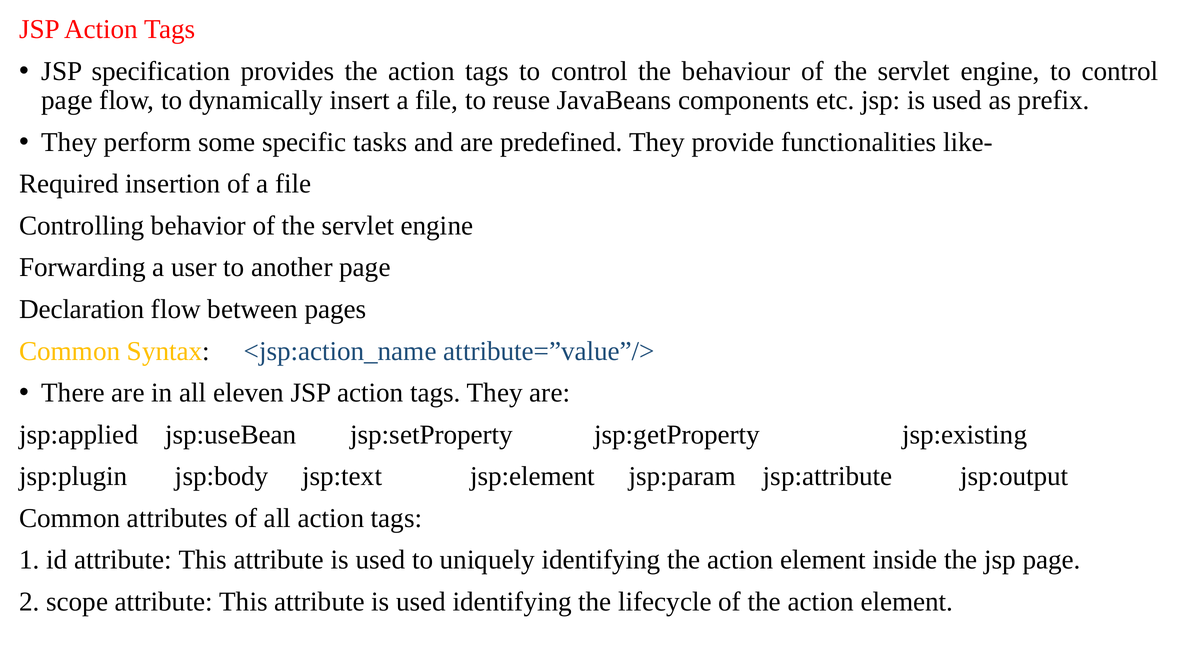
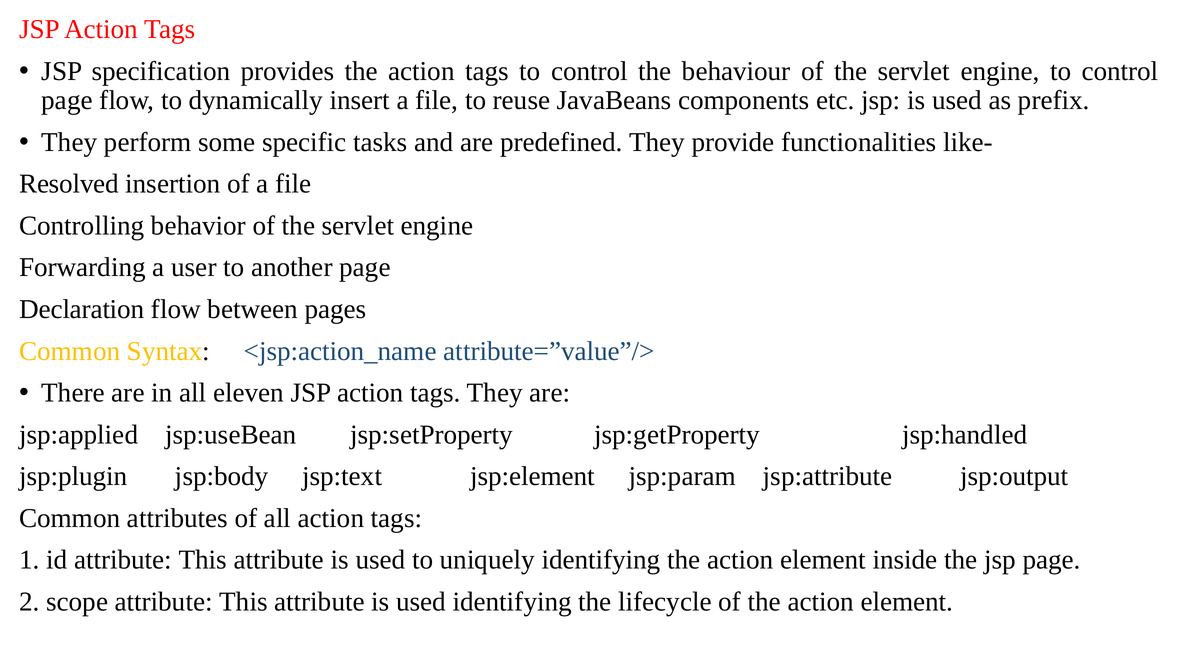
Required: Required -> Resolved (69, 184)
jsp:existing: jsp:existing -> jsp:handled (965, 434)
